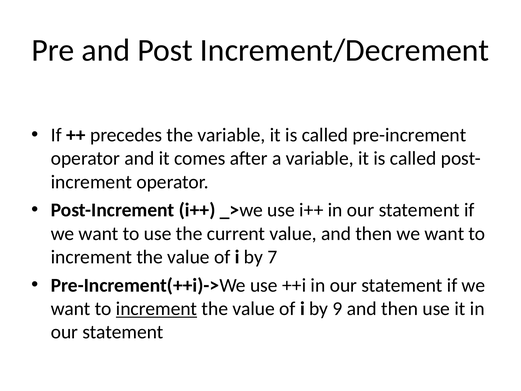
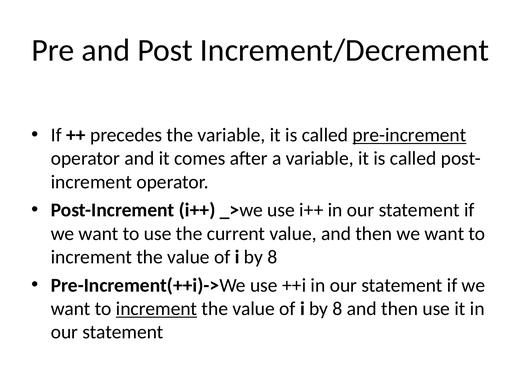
pre-increment underline: none -> present (409, 135)
7: 7 -> 8 (272, 257)
9: 9 -> 8 (338, 309)
